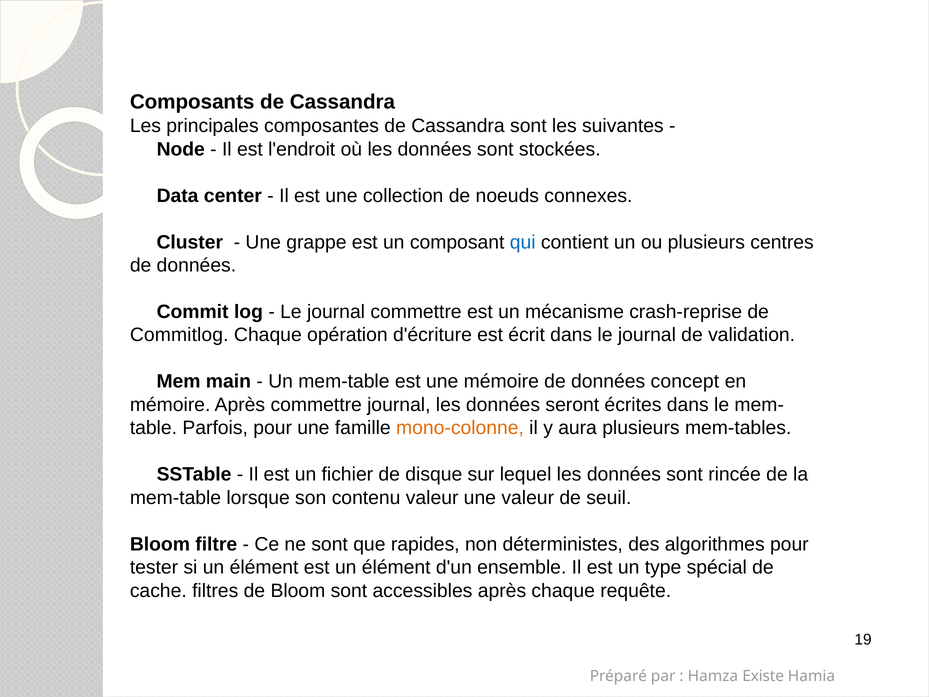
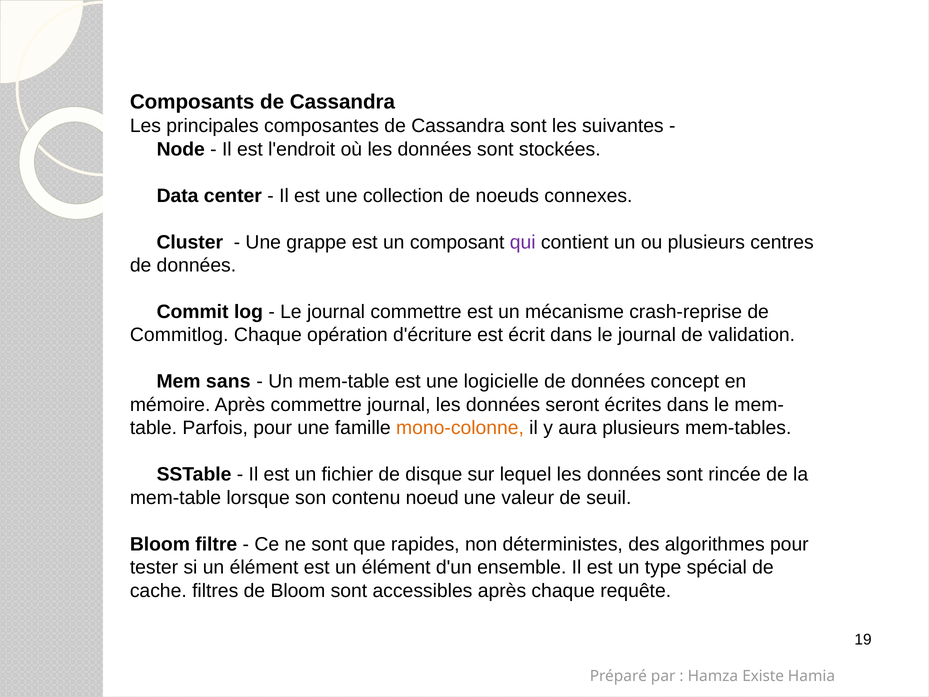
qui colour: blue -> purple (523, 242)
main: main -> sans (228, 381)
une mémoire: mémoire -> logicielle (501, 381)
contenu valeur: valeur -> noeud (432, 498)
